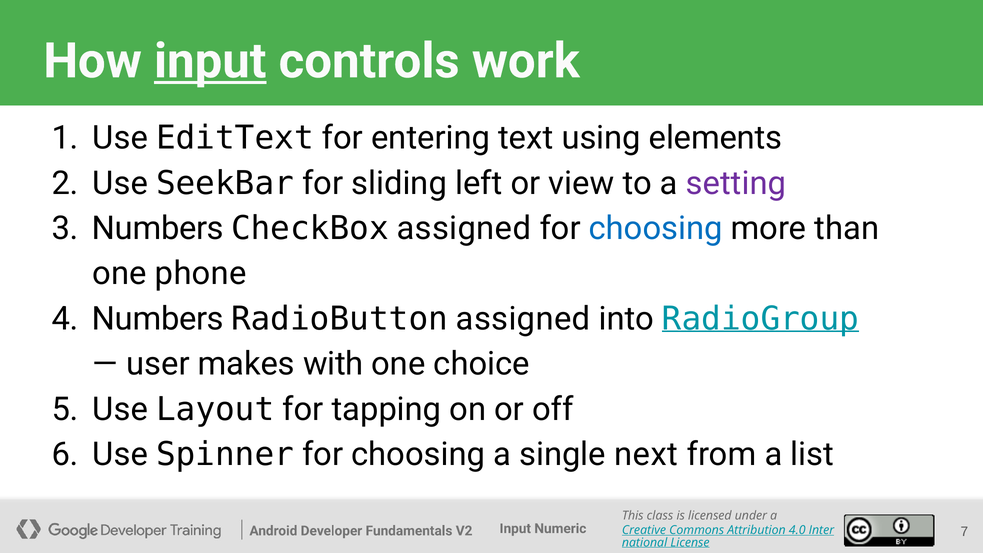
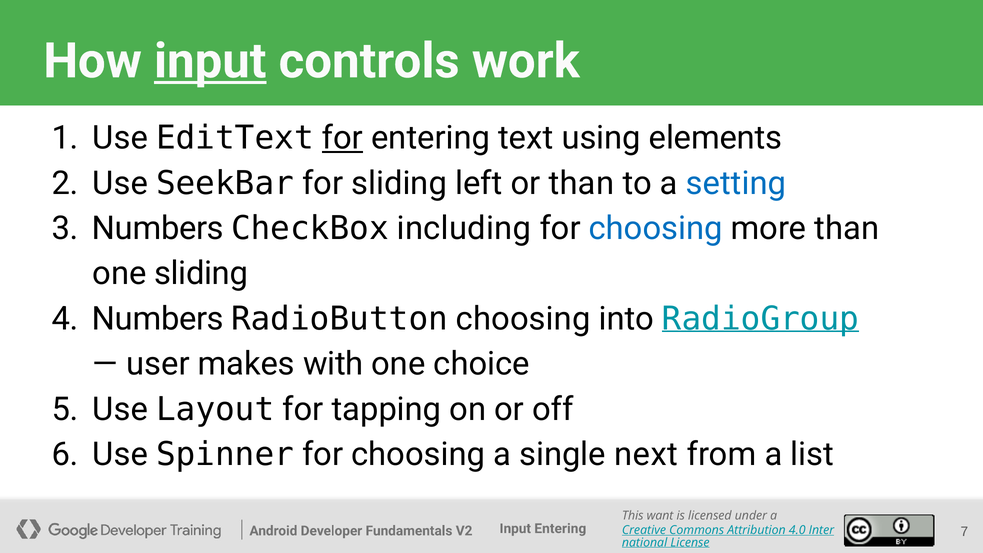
for underline: none -> present (342, 138)
or view: view -> than (581, 183)
setting colour: purple -> blue (736, 183)
CheckBox assigned: assigned -> including (464, 228)
one phone: phone -> sliding (201, 274)
RadioButton assigned: assigned -> choosing (523, 319)
class: class -> want (660, 515)
Input Numeric: Numeric -> Entering (560, 529)
